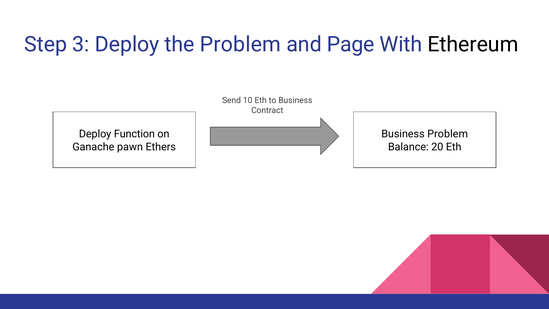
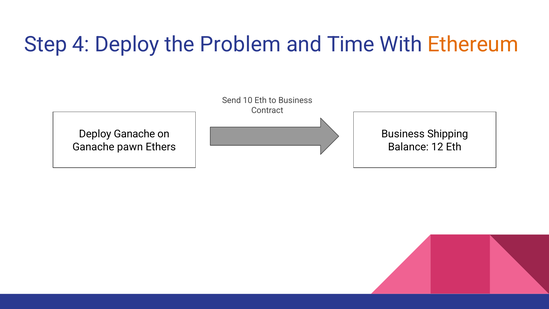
3: 3 -> 4 (81, 44)
Page: Page -> Time (351, 44)
Ethereum colour: black -> orange (473, 44)
Deploy Function: Function -> Ganache (134, 134)
Business Problem: Problem -> Shipping (448, 134)
20: 20 -> 12 (437, 147)
